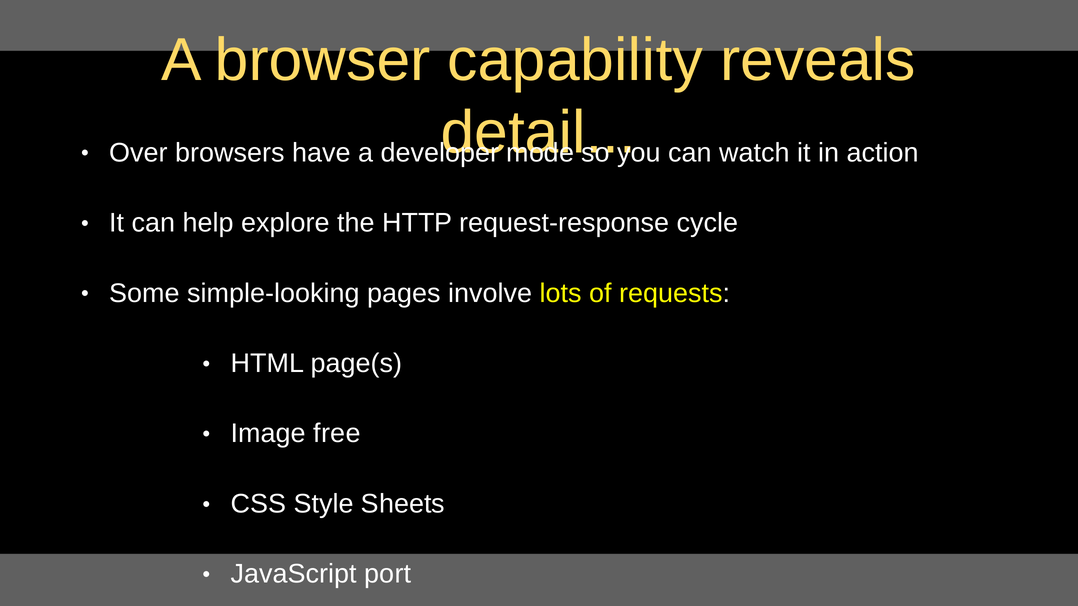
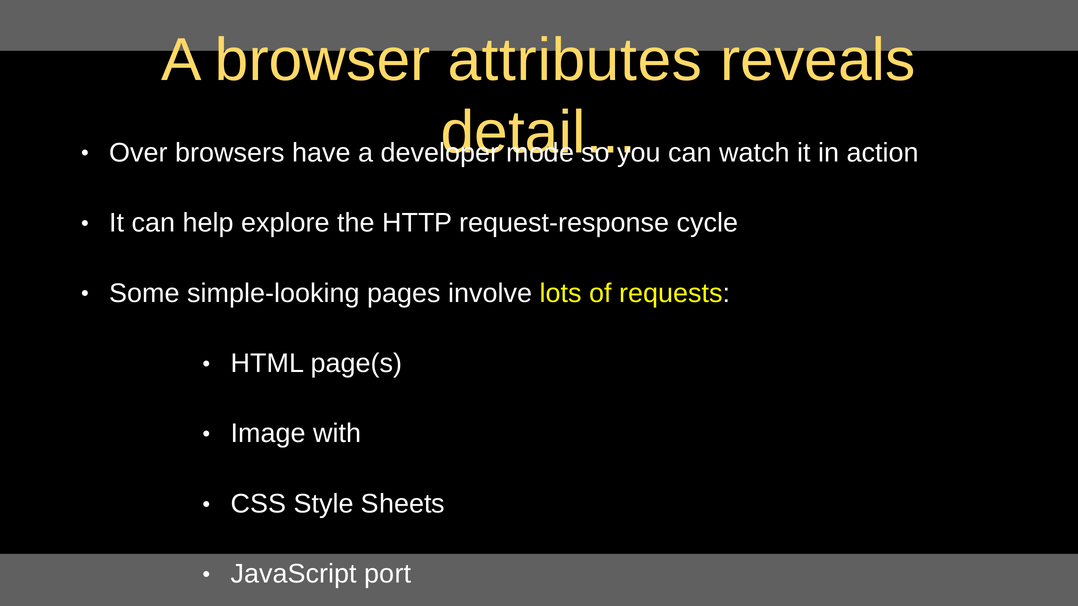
capability: capability -> attributes (575, 60)
free: free -> with (337, 434)
